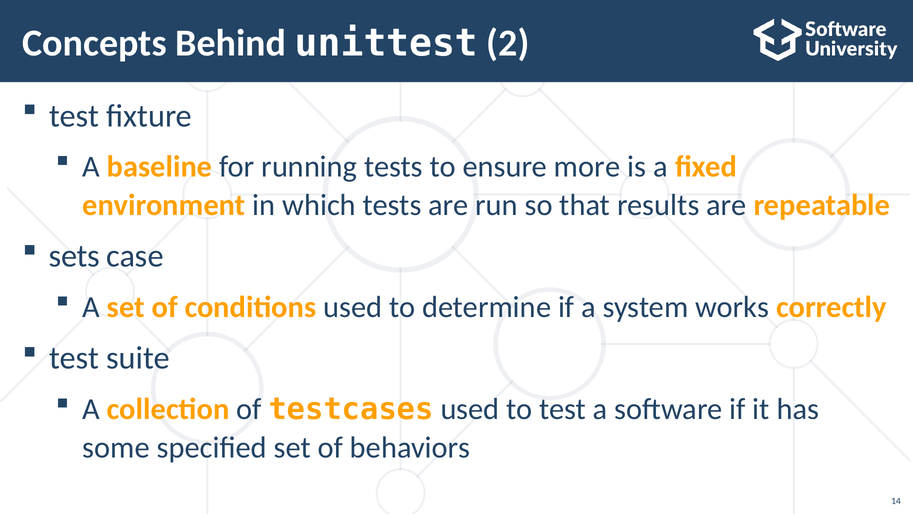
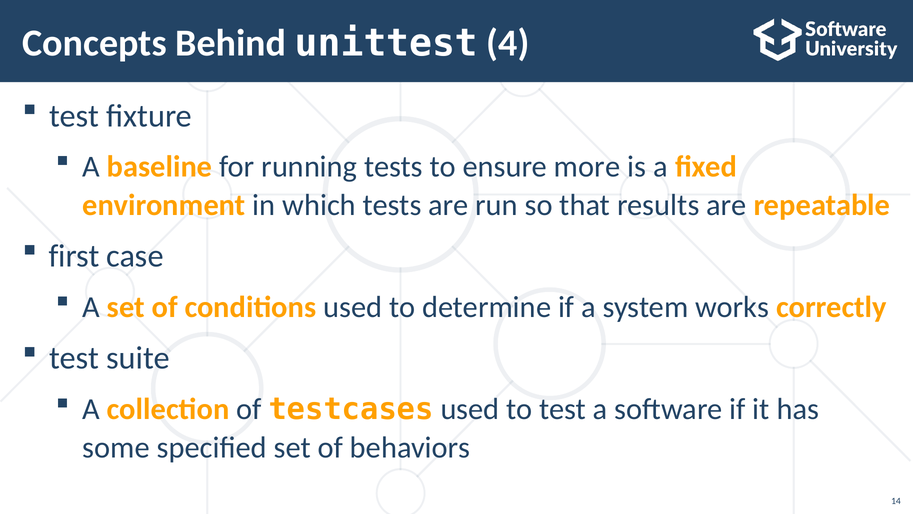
2: 2 -> 4 (508, 43)
sets: sets -> first (74, 256)
